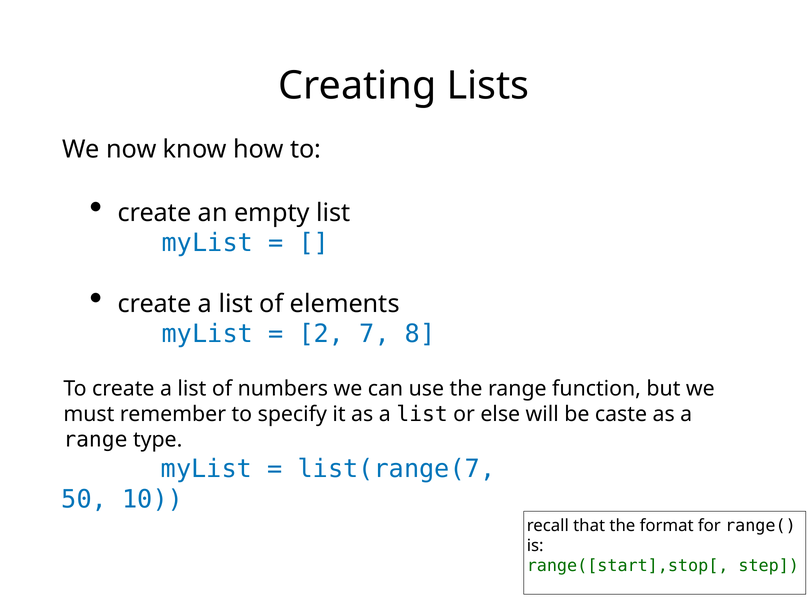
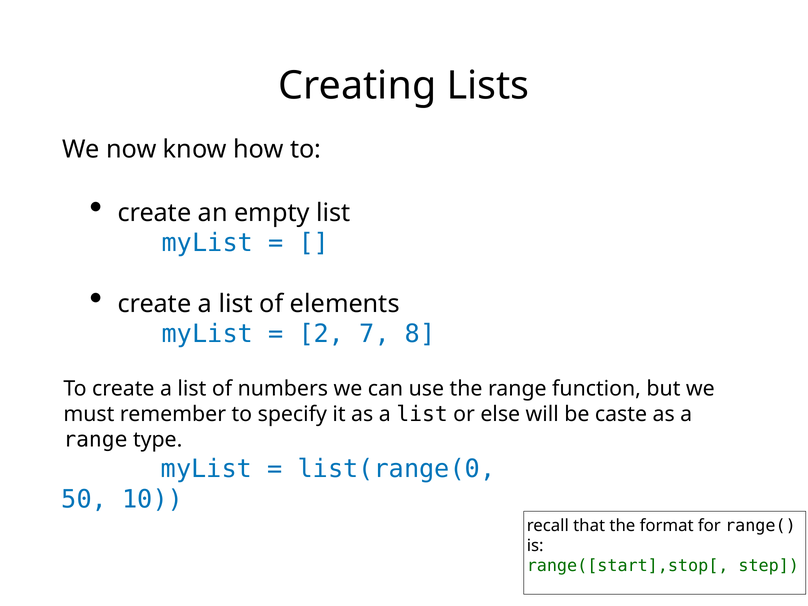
list(range(7: list(range(7 -> list(range(0 (396, 469)
